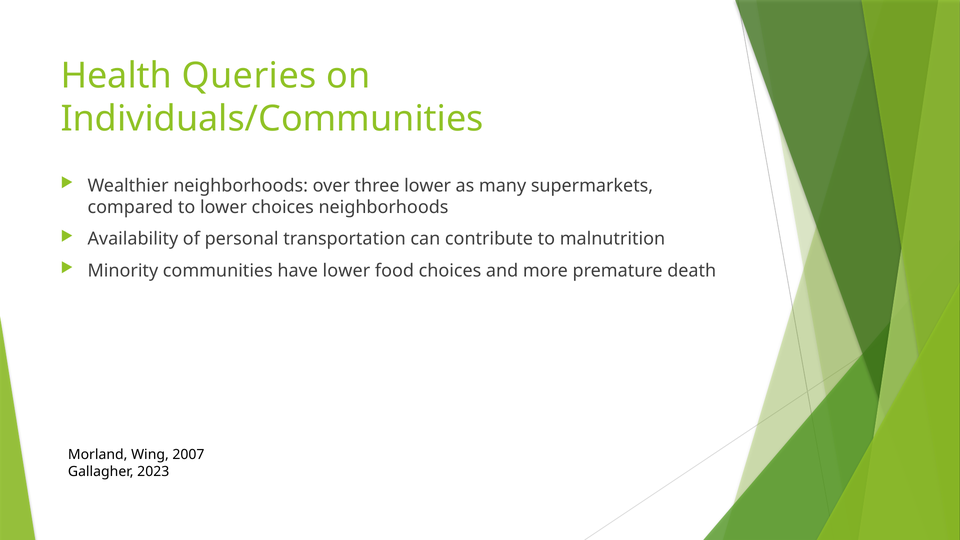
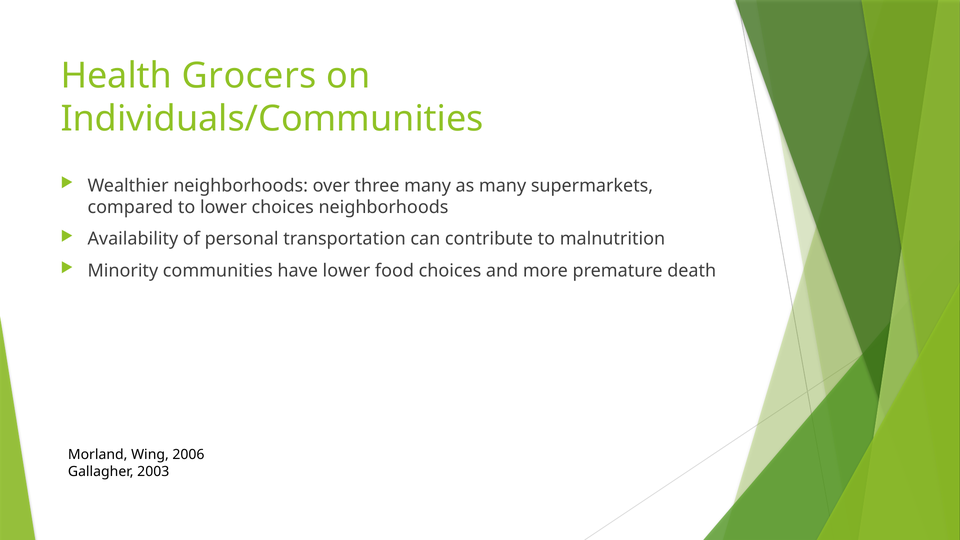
Queries: Queries -> Grocers (249, 76)
three lower: lower -> many (428, 186)
2007: 2007 -> 2006 (188, 455)
2023: 2023 -> 2003 (153, 471)
